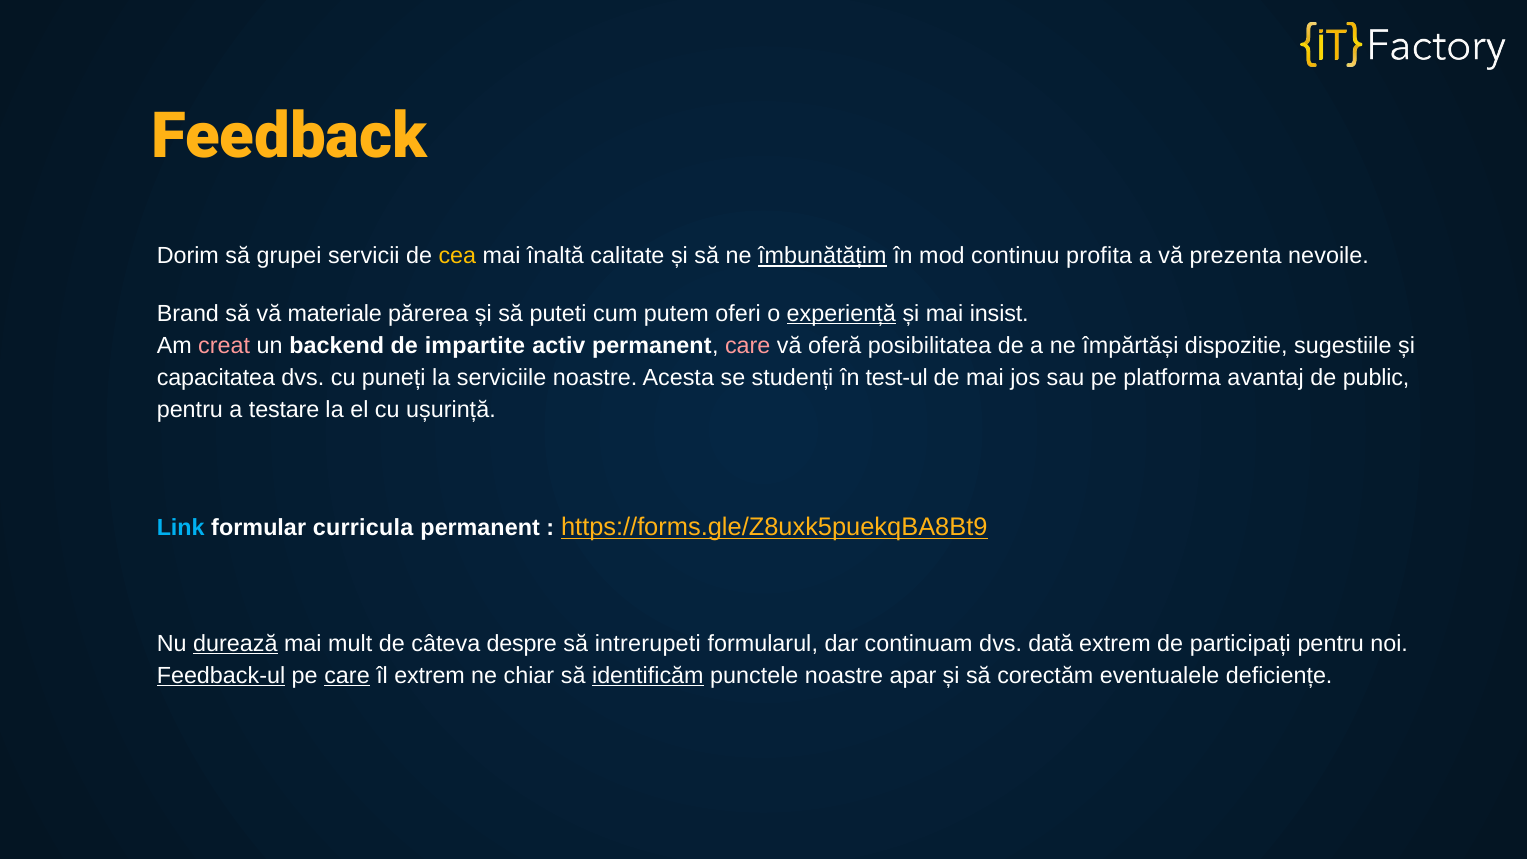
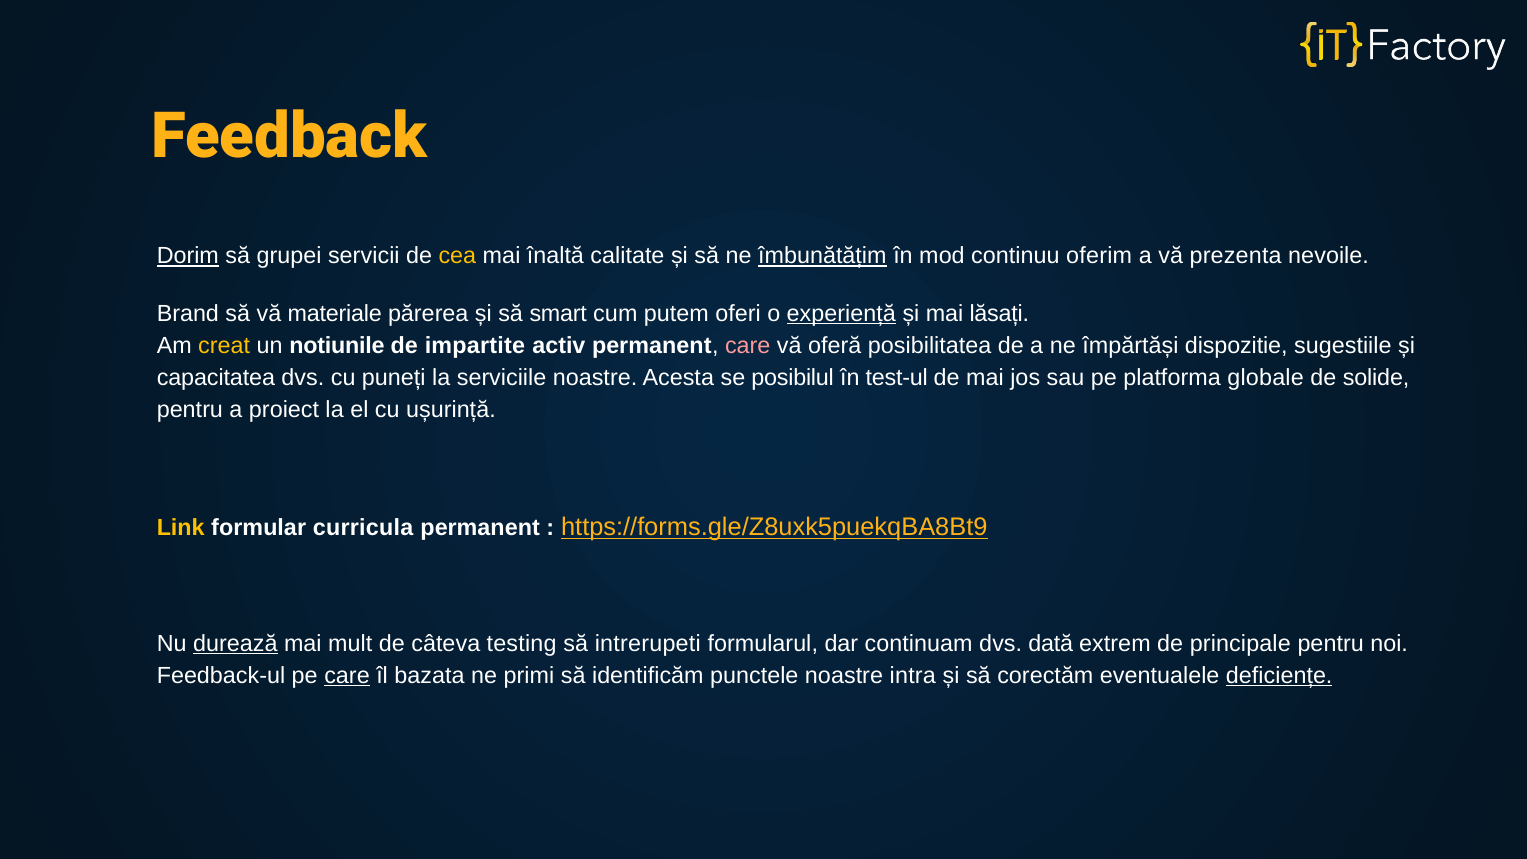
Dorim underline: none -> present (188, 256)
profita: profita -> oferim (1099, 256)
puteti: puteti -> smart (558, 314)
insist: insist -> lăsați (999, 314)
creat colour: pink -> yellow (224, 346)
backend: backend -> notiunile (337, 346)
studenți: studenți -> posibilul (793, 378)
avantaj: avantaj -> globale (1266, 378)
public: public -> solide (1376, 378)
testare: testare -> proiect (284, 410)
Link colour: light blue -> yellow (181, 528)
despre: despre -> testing (522, 644)
participați: participați -> principale (1240, 644)
Feedback-ul underline: present -> none (221, 676)
îl extrem: extrem -> bazata (429, 676)
chiar: chiar -> primi (529, 676)
identificăm underline: present -> none (648, 676)
apar: apar -> intra (913, 676)
deficiențe underline: none -> present (1279, 676)
